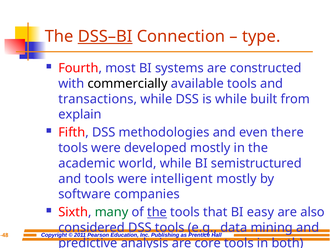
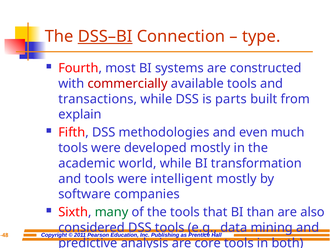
commercially colour: black -> red (128, 83)
is while: while -> parts (231, 99)
there: there -> much (288, 132)
semistructured: semistructured -> transformation (256, 163)
the underline: present -> none (157, 212)
easy: easy -> than (261, 212)
